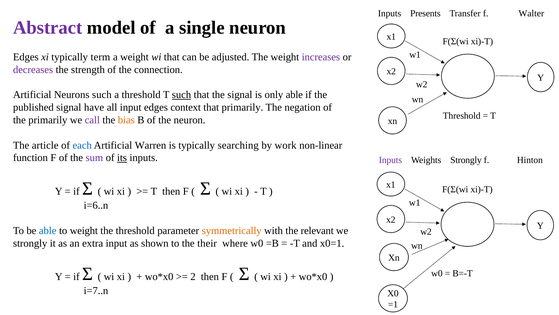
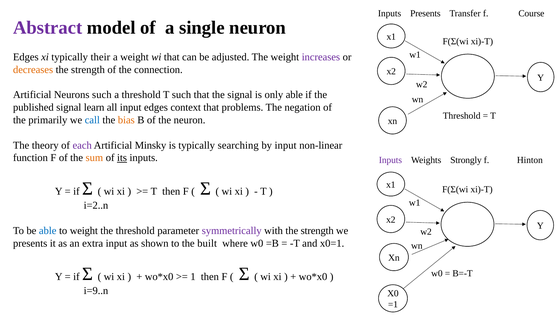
Walter: Walter -> Course (531, 13)
term: term -> their (100, 57)
decreases colour: purple -> orange (33, 70)
such underline: present -> none (181, 95)
have: have -> learn (94, 107)
that primarily: primarily -> problems (242, 107)
call colour: purple -> blue (92, 120)
article: article -> theory (45, 145)
each colour: blue -> purple (82, 145)
Warren: Warren -> Minsky (151, 145)
by work: work -> input (286, 145)
sum colour: purple -> orange (94, 158)
i=6..n: i=6..n -> i=2..n (96, 205)
symmetrically colour: orange -> purple (232, 230)
with the relevant: relevant -> strength (317, 230)
strongly: strongly -> presents (30, 243)
their: their -> built (207, 243)
2: 2 -> 1 (193, 276)
i=7..n: i=7..n -> i=9..n (96, 290)
